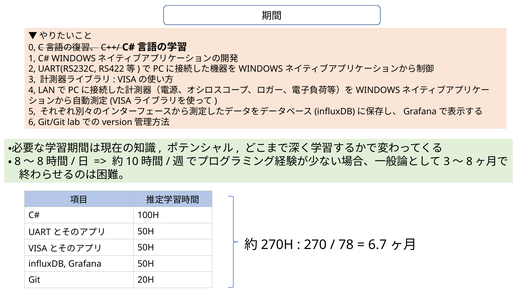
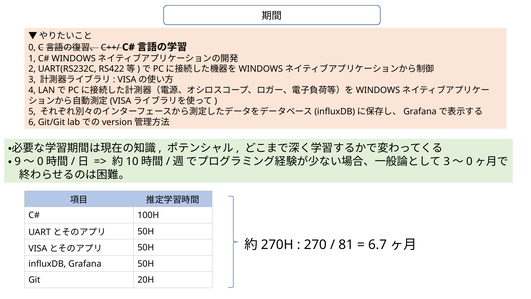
8: 8 -> 9 (18, 161)
8: 8 -> 0 (40, 161)
8: 8 -> 0 (469, 161)
78: 78 -> 81 (346, 244)
